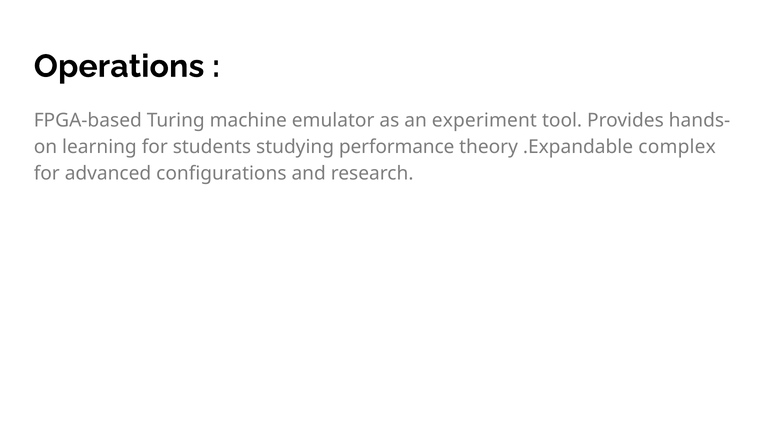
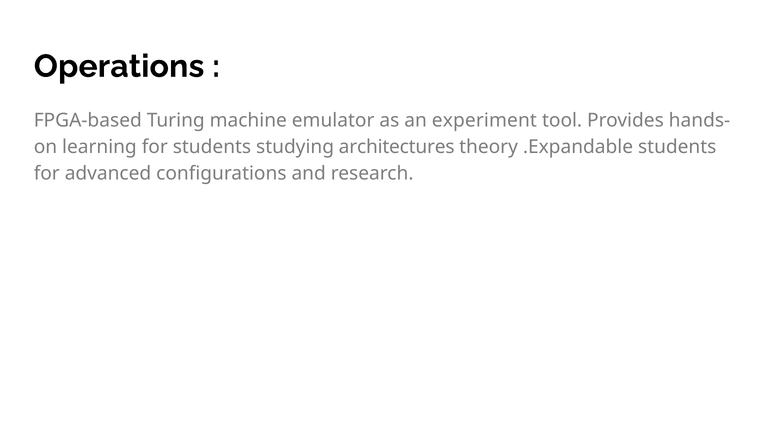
performance: performance -> architectures (397, 147)
.Expandable complex: complex -> students (677, 147)
